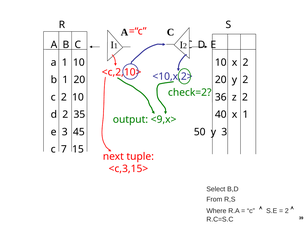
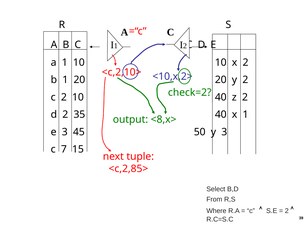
10 36: 36 -> 40 (221, 97)
<9,x>: <9,x> -> <8,x> (164, 120)
<c,3,15>: <c,3,15> -> <c,2,85> (128, 169)
